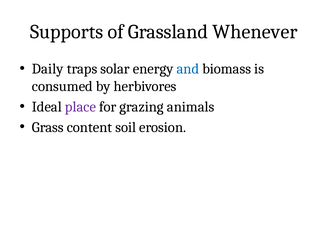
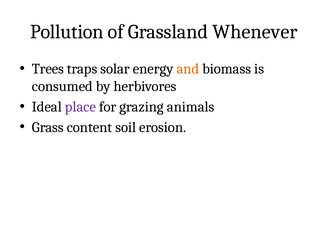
Supports: Supports -> Pollution (67, 32)
Daily: Daily -> Trees (48, 69)
and colour: blue -> orange (188, 69)
